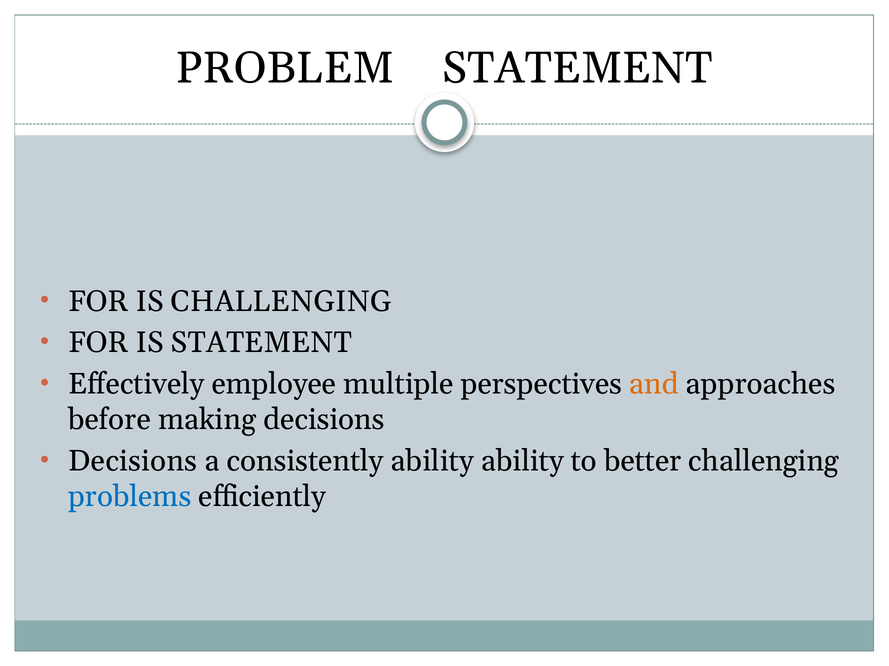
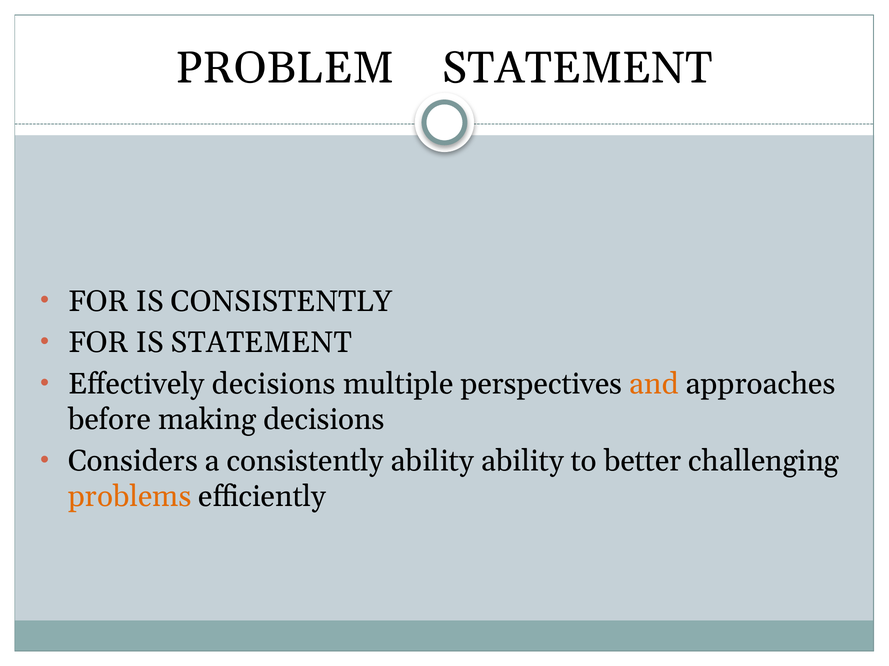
IS CHALLENGING: CHALLENGING -> CONSISTENTLY (282, 302)
Effectively employee: employee -> decisions (274, 385)
Decisions: Decisions -> Considers (133, 462)
problems colour: blue -> orange (130, 497)
